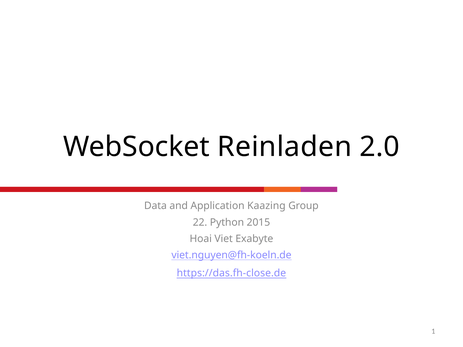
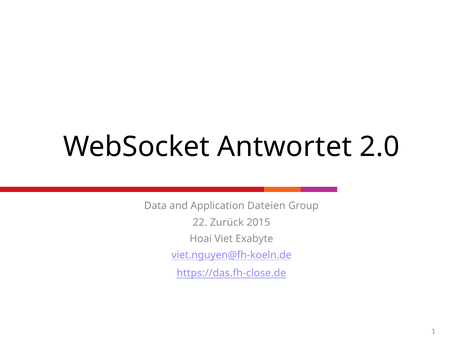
Reinladen: Reinladen -> Antwortet (285, 147)
Kaazing: Kaazing -> Dateien (266, 206)
Python: Python -> Zurück (227, 222)
